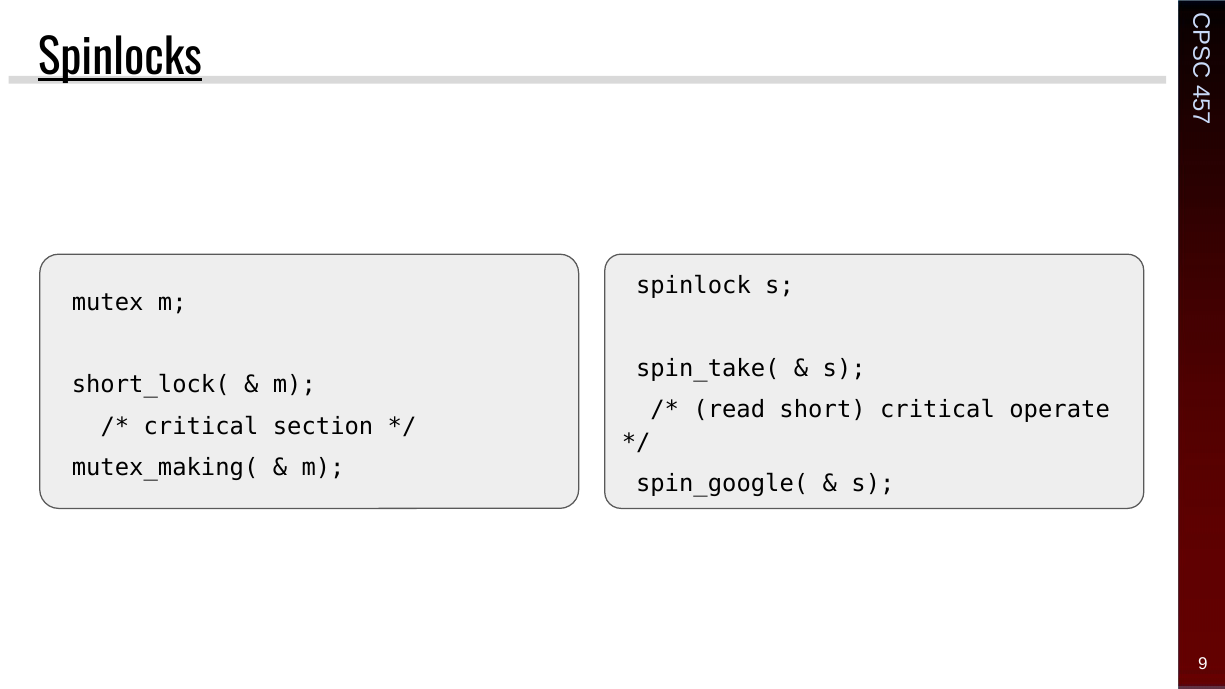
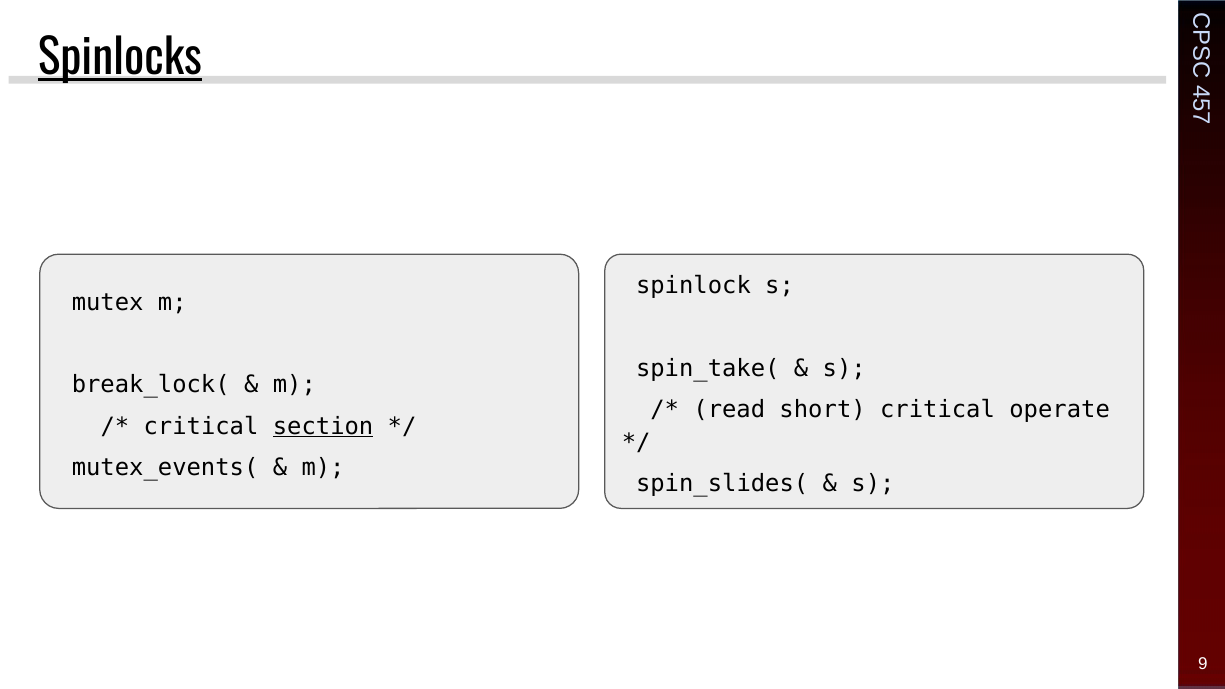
short_lock(: short_lock( -> break_lock( (151, 385)
section underline: none -> present (323, 426)
mutex_making(: mutex_making( -> mutex_events( (165, 468)
spin_google(: spin_google( -> spin_slides( (722, 484)
